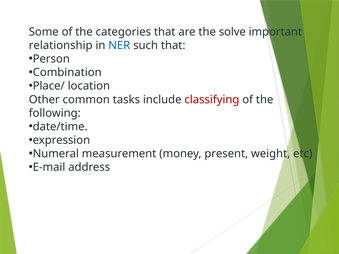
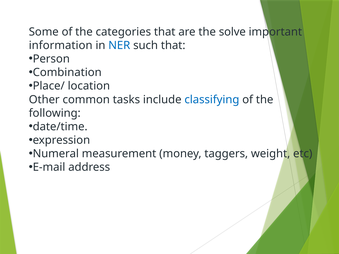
relationship: relationship -> information (61, 45)
classifying colour: red -> blue (212, 100)
present: present -> taggers (226, 154)
